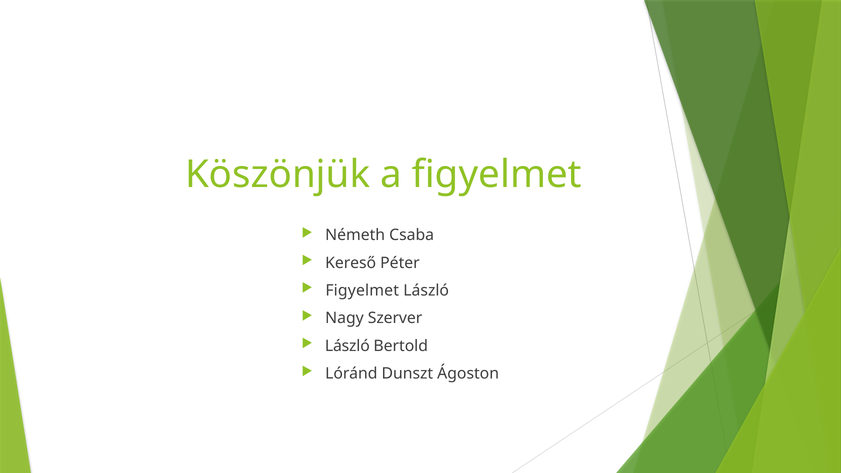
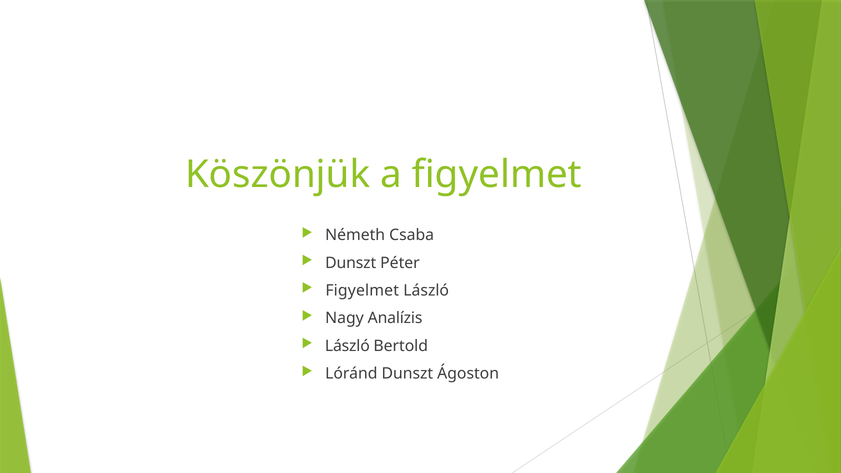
Kereső: Kereső -> Dunszt (351, 263)
Szerver: Szerver -> Analízis (395, 318)
